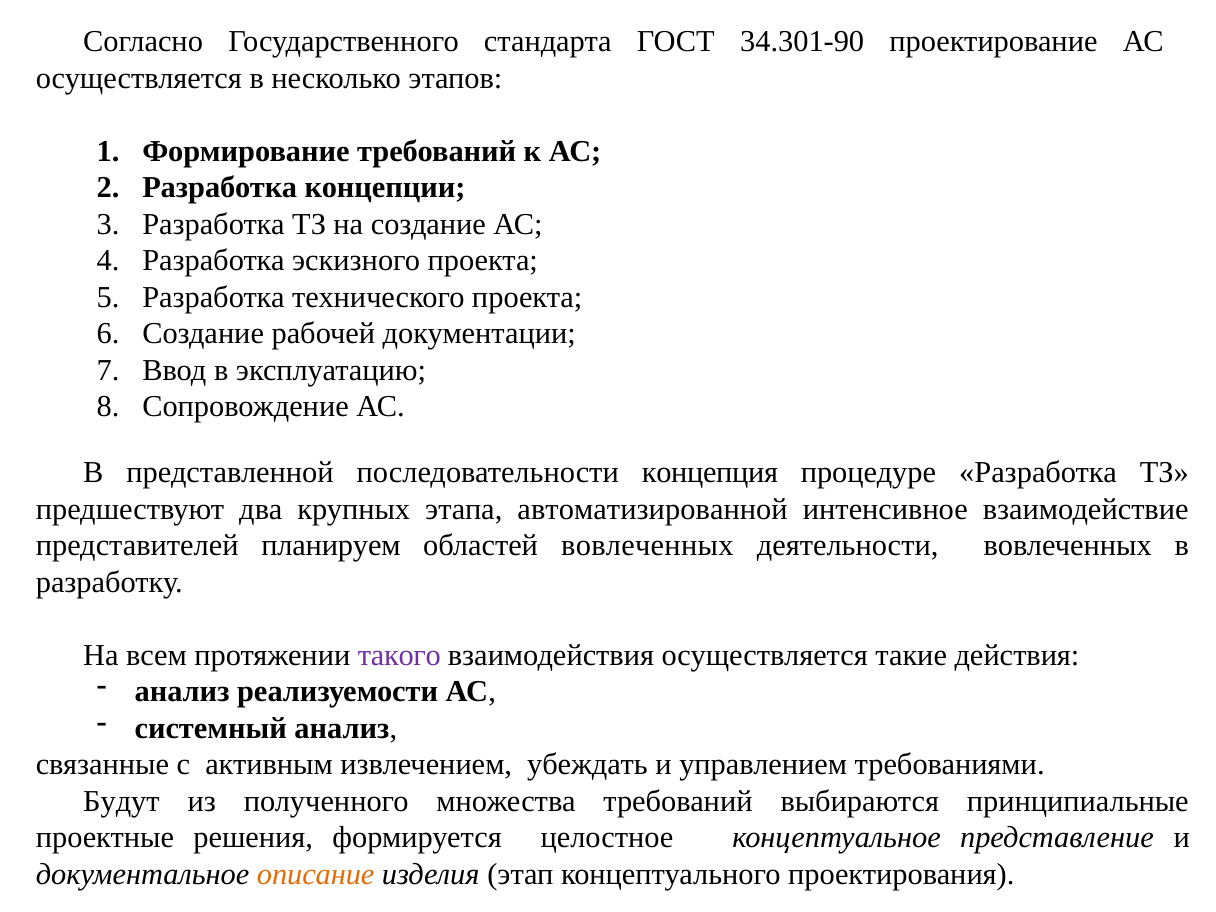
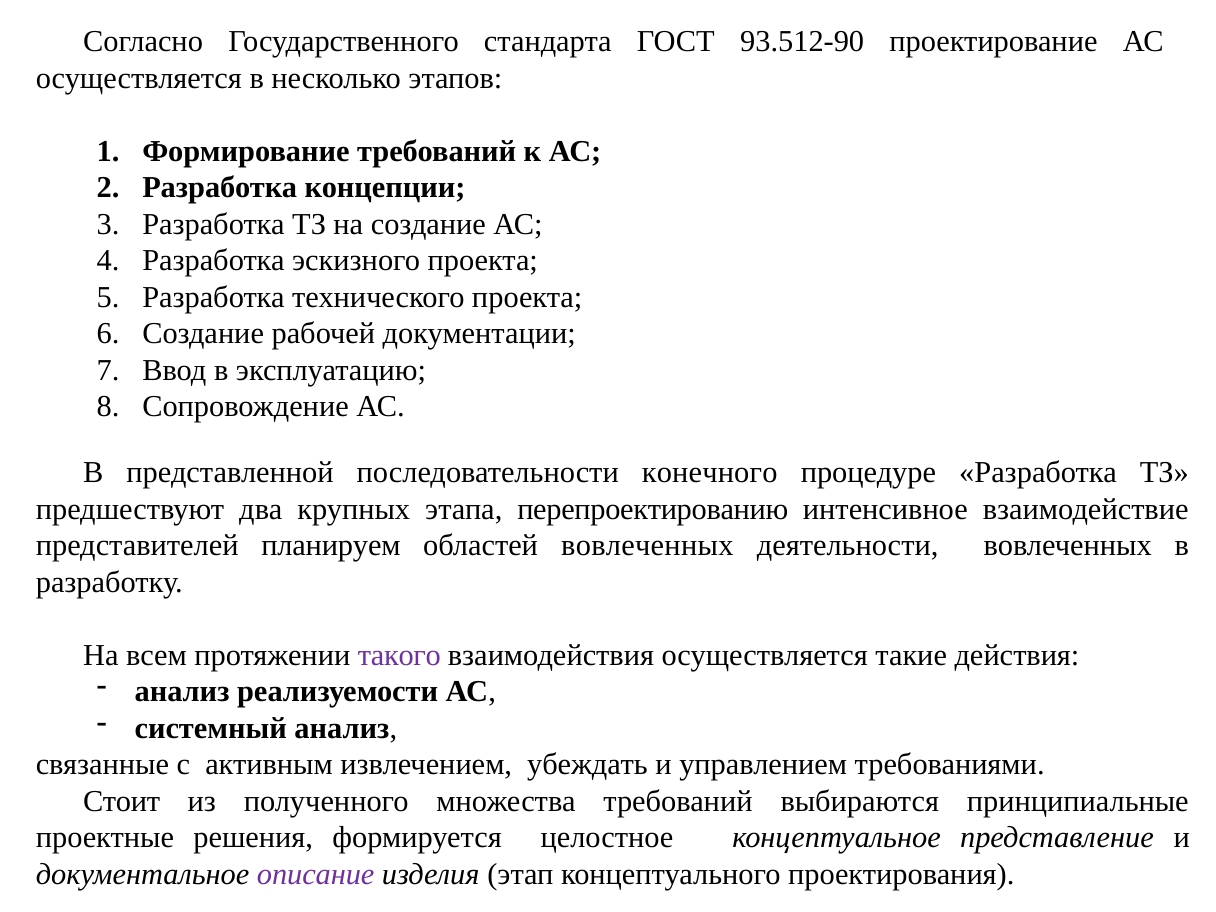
34.301-90: 34.301-90 -> 93.512-90 (802, 42)
концепция: концепция -> конечного (710, 473)
автоматизированной: автоматизированной -> перепроектированию (653, 509)
Будут: Будут -> Стоит (122, 801)
описание colour: orange -> purple (316, 874)
